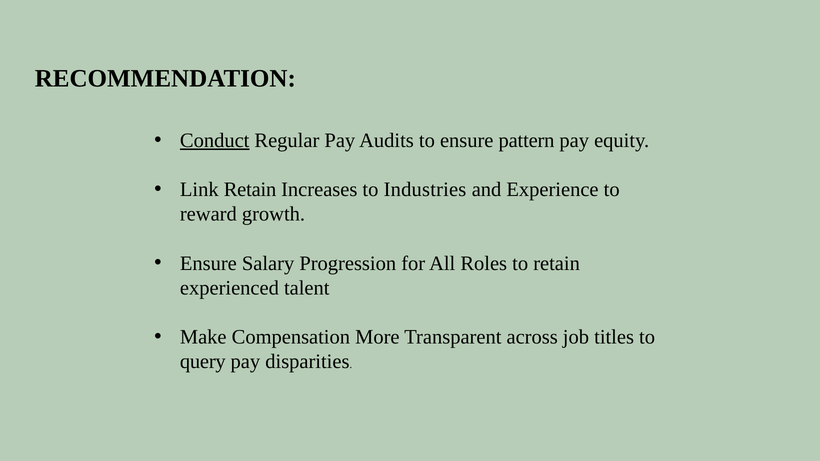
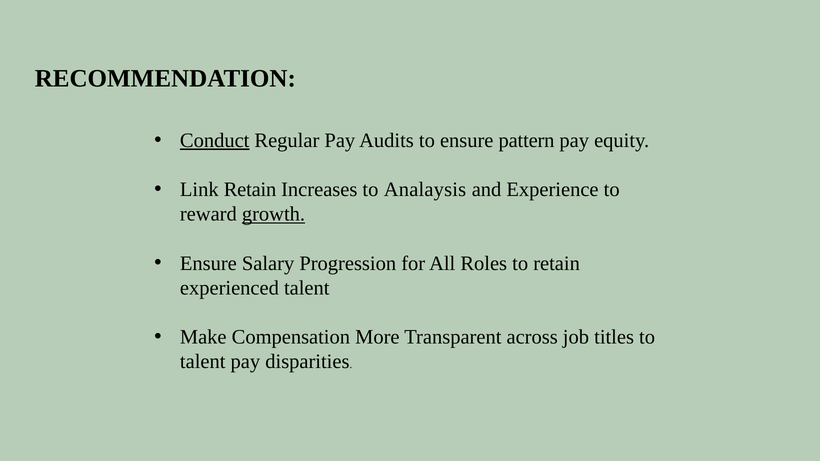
Industries: Industries -> Analaysis (425, 190)
growth underline: none -> present (274, 214)
query: query -> talent (203, 362)
